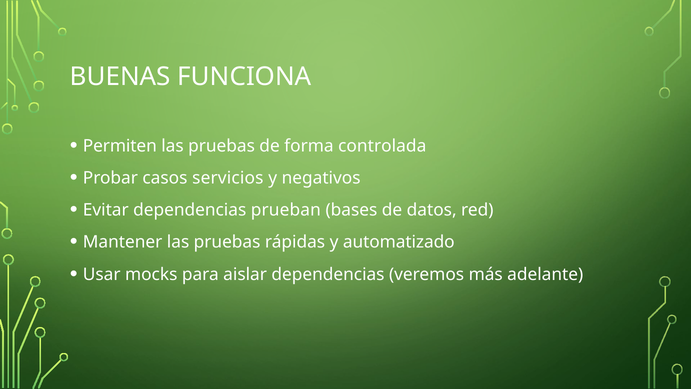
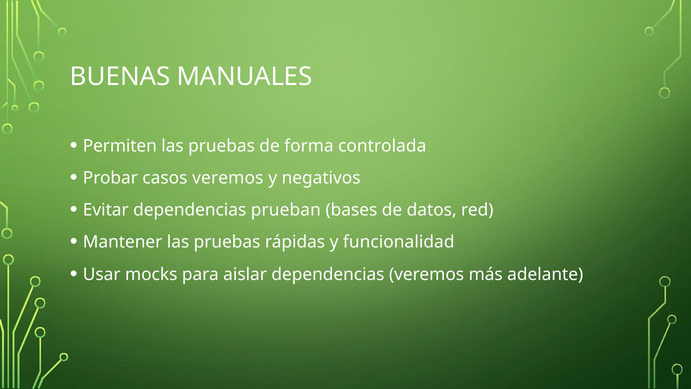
FUNCIONA: FUNCIONA -> MANUALES (245, 77)
casos servicios: servicios -> veremos (228, 178)
automatizado: automatizado -> funcionalidad (399, 242)
